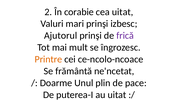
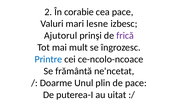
cea uitat: uitat -> pace (123, 12)
mari prinşi: prinşi -> lesne (97, 24)
Printre colour: orange -> blue (48, 59)
